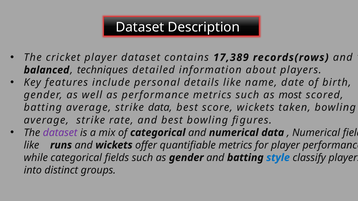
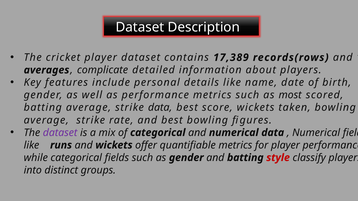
balanced: balanced -> averages (47, 70)
techniques: techniques -> complicate (103, 70)
style colour: blue -> red (278, 158)
